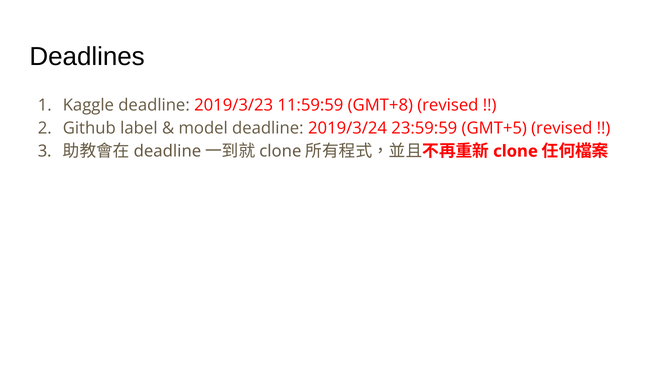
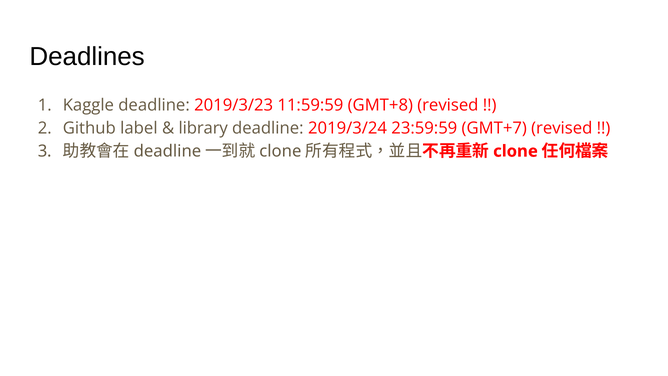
model: model -> library (203, 128)
GMT+5: GMT+5 -> GMT+7 (494, 128)
